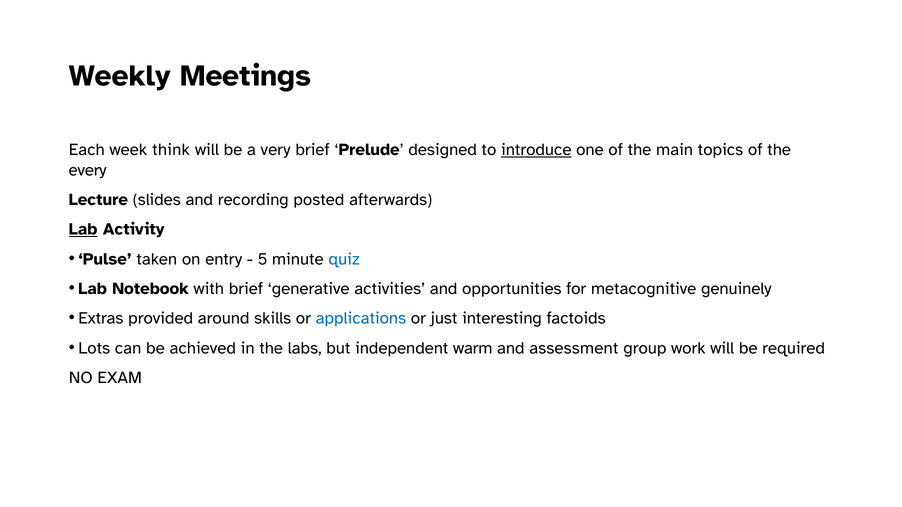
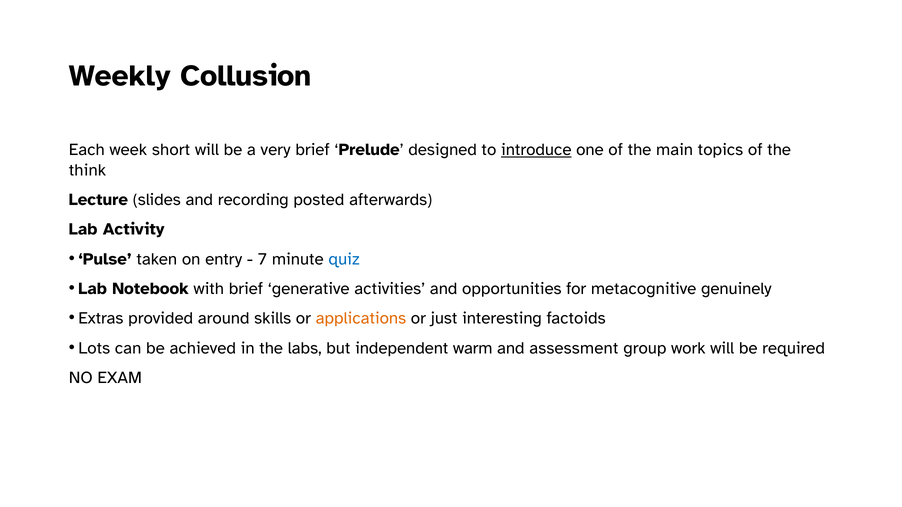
Meetings: Meetings -> Collusion (246, 76)
think: think -> short (171, 150)
every: every -> think (87, 170)
Lab underline: present -> none (83, 229)
5: 5 -> 7 (262, 259)
applications colour: blue -> orange (361, 319)
